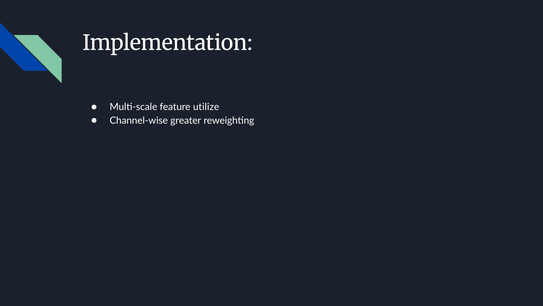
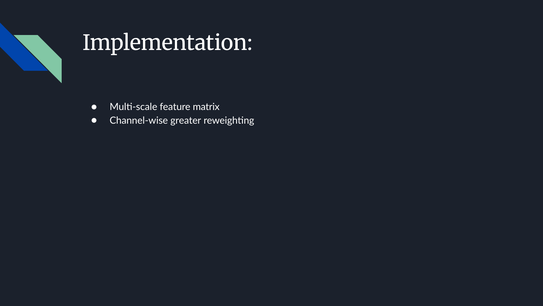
utilize: utilize -> matrix (206, 107)
